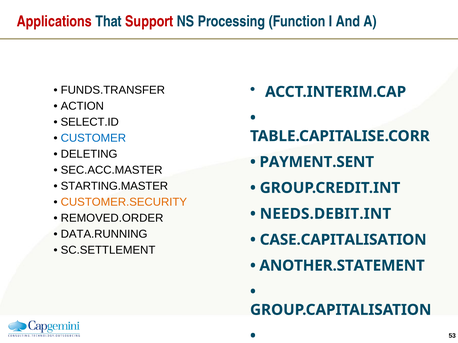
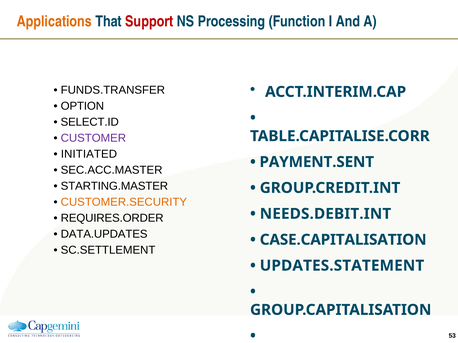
Applications colour: red -> orange (54, 22)
ACTION: ACTION -> OPTION (82, 106)
CUSTOMER colour: blue -> purple (93, 138)
DELETING: DELETING -> INITIATED (89, 154)
REMOVED.ORDER: REMOVED.ORDER -> REQUIRES.ORDER (112, 218)
DATA.RUNNING: DATA.RUNNING -> DATA.UPDATES (104, 234)
ANOTHER.STATEMENT: ANOTHER.STATEMENT -> UPDATES.STATEMENT (342, 266)
